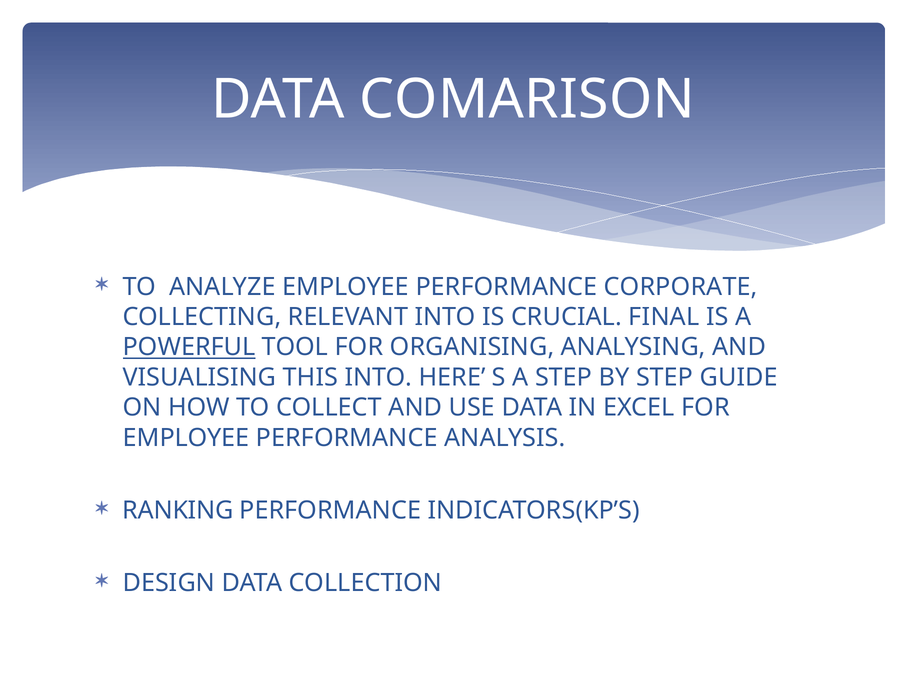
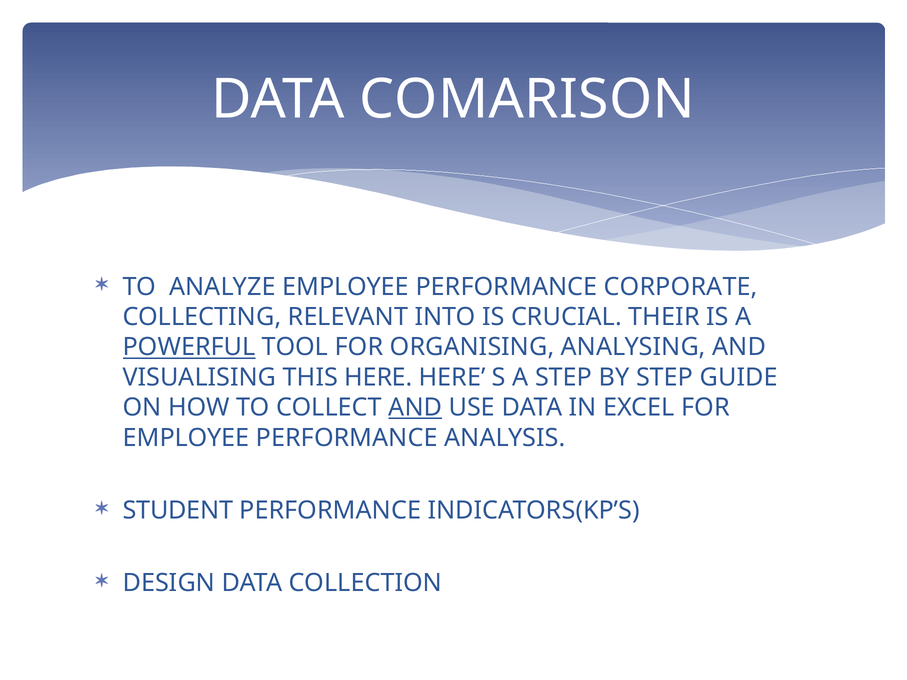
FINAL: FINAL -> THEIR (664, 317)
THIS INTO: INTO -> HERE (378, 378)
AND underline: none -> present (415, 408)
RANKING: RANKING -> STUDENT (178, 511)
